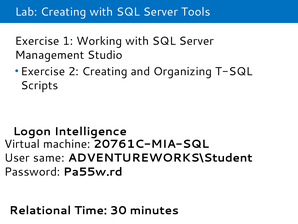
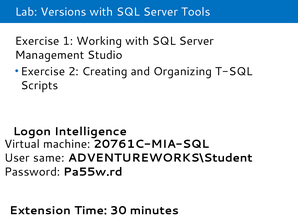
Lab Creating: Creating -> Versions (63, 12)
Relational: Relational -> Extension (40, 210)
